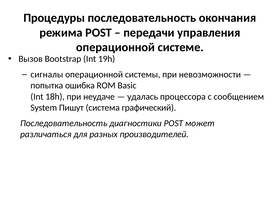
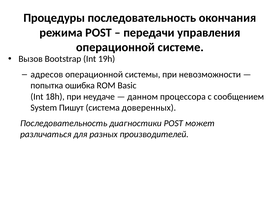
сигналы: сигналы -> адресов (47, 74)
удалась: удалась -> данном (143, 96)
графический: графический -> доверенных (149, 107)
